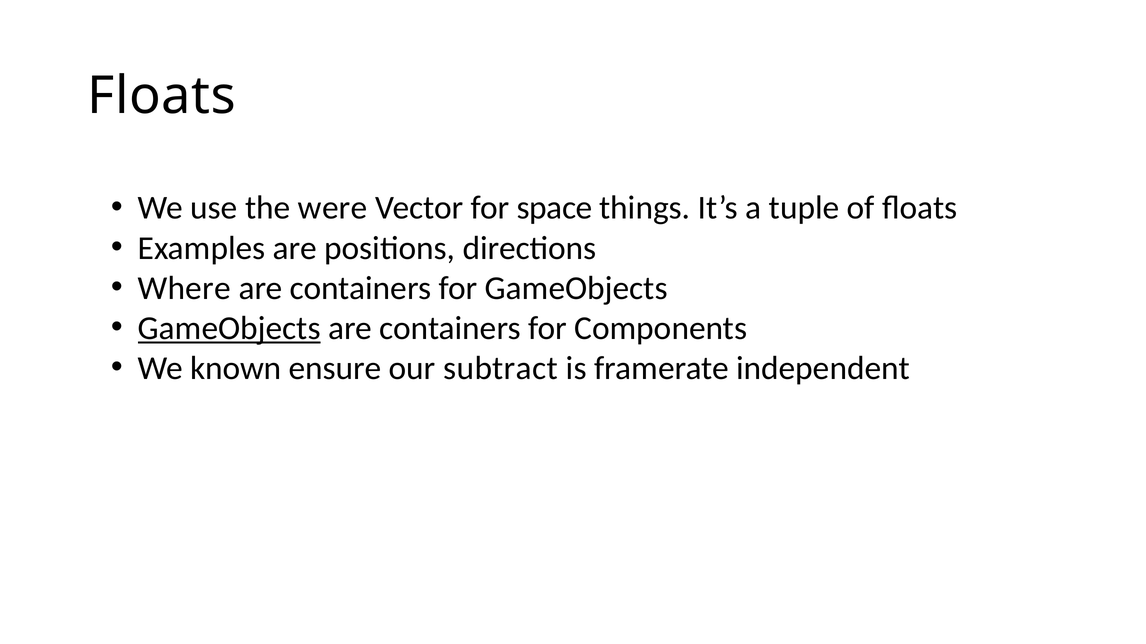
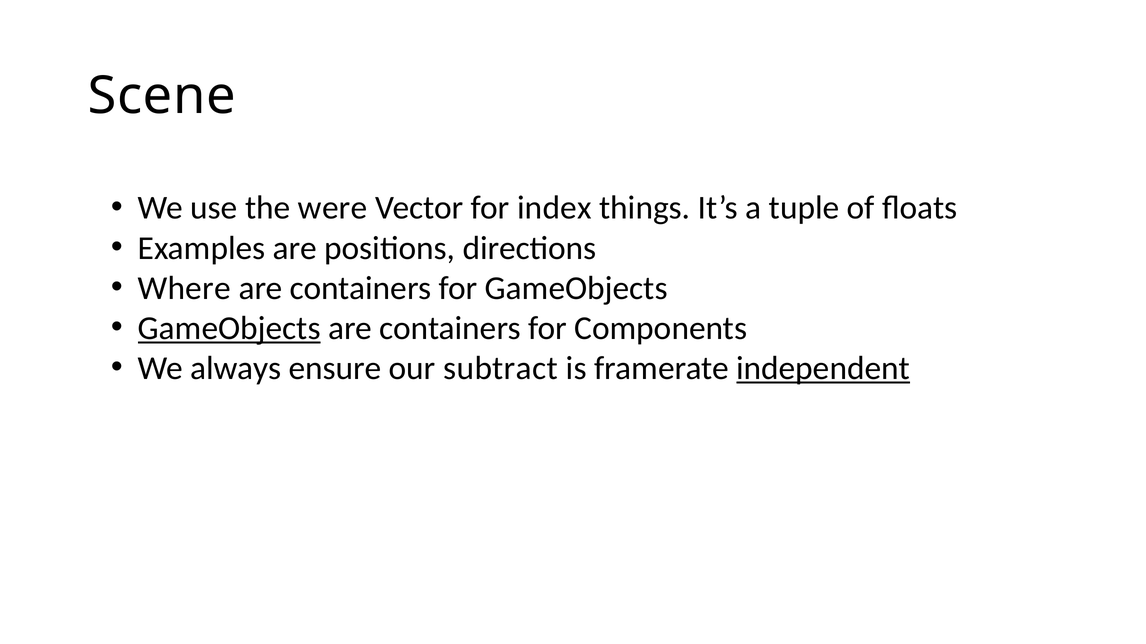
Floats: Floats -> Scene (162, 96)
space: space -> index (554, 208)
known: known -> always (236, 369)
independent underline: none -> present (823, 369)
